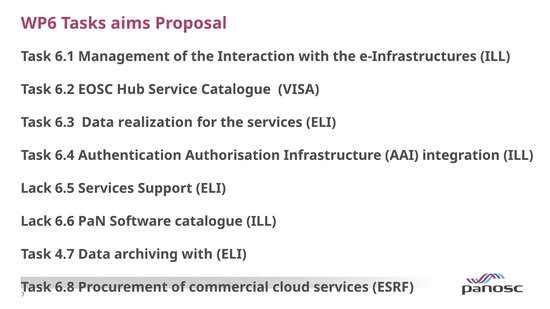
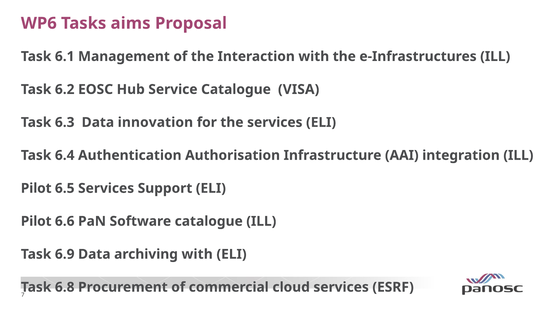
realization: realization -> innovation (155, 123)
Lack: Lack -> Pilot (36, 189)
Lack: Lack -> Pilot (36, 222)
4.7: 4.7 -> 6.9 (65, 255)
